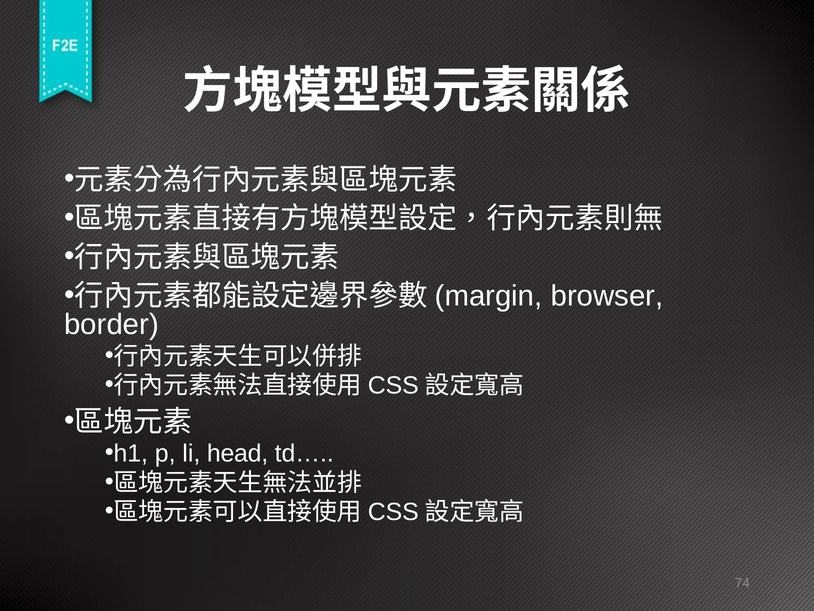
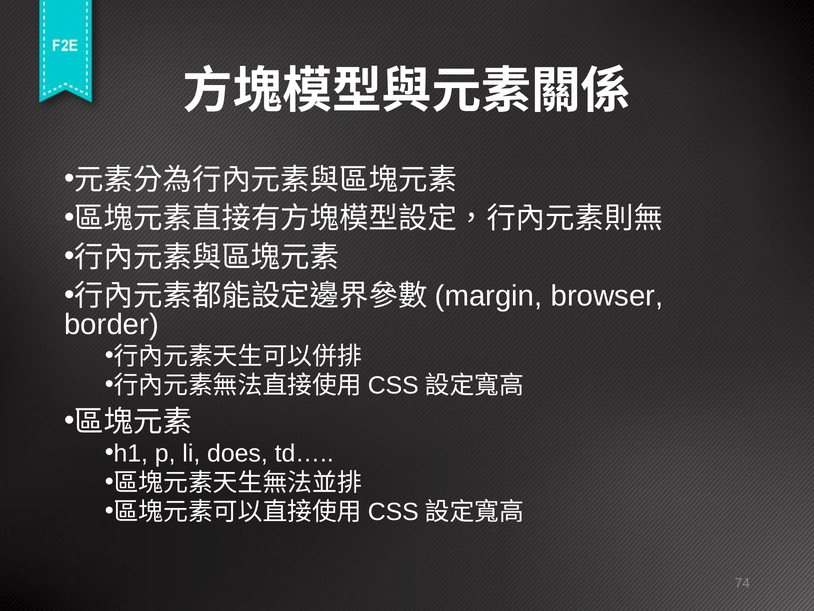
head: head -> does (237, 453)
